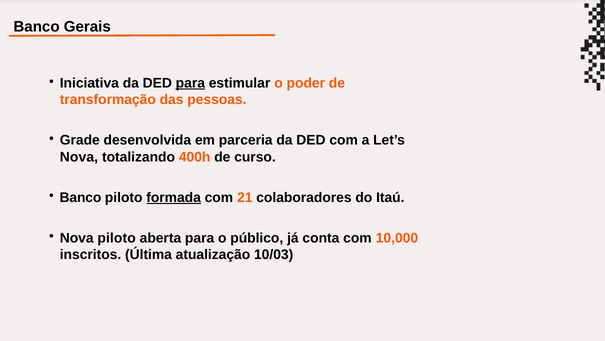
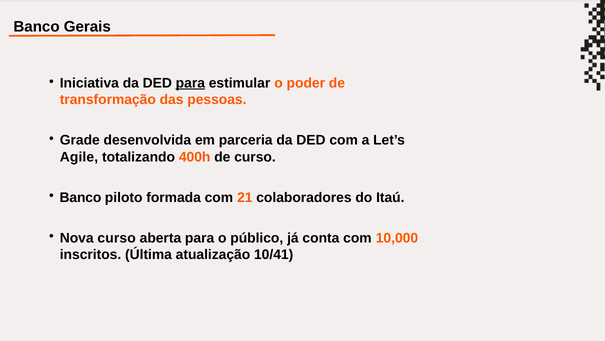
Nova: Nova -> Agile (79, 157)
formada underline: present -> none (174, 197)
Nova piloto: piloto -> curso (117, 237)
10/03: 10/03 -> 10/41 (274, 254)
